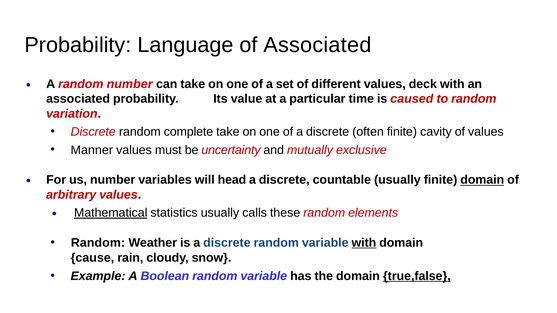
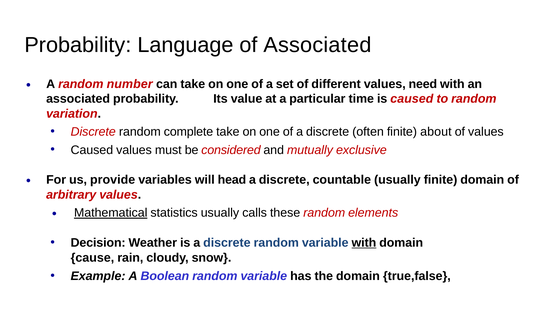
deck: deck -> need (423, 84)
cavity: cavity -> about (436, 132)
Manner: Manner -> Caused (92, 150)
uncertainty: uncertainty -> considered (231, 150)
us number: number -> provide (113, 180)
domain underline: present -> none (482, 180)
Random: Random -> Decision (98, 243)
true,false underline: present -> none (417, 276)
